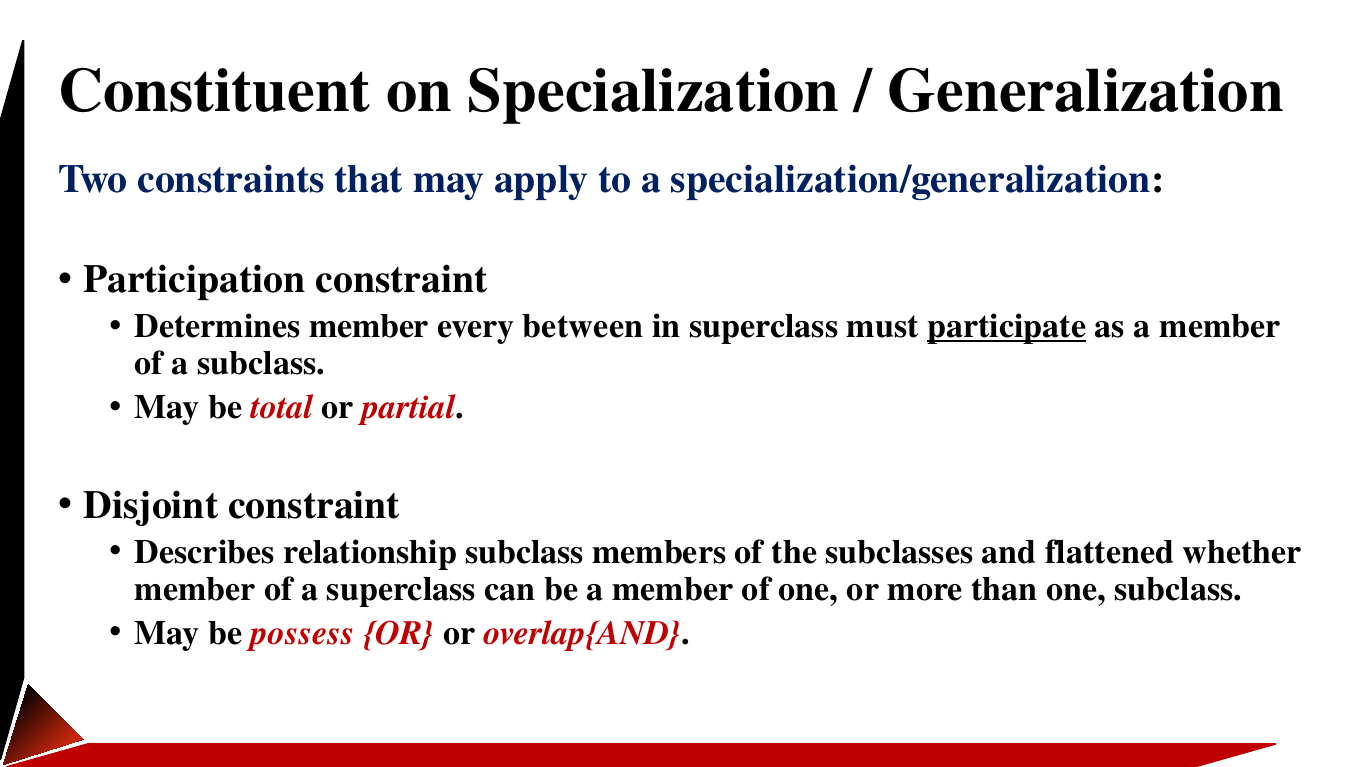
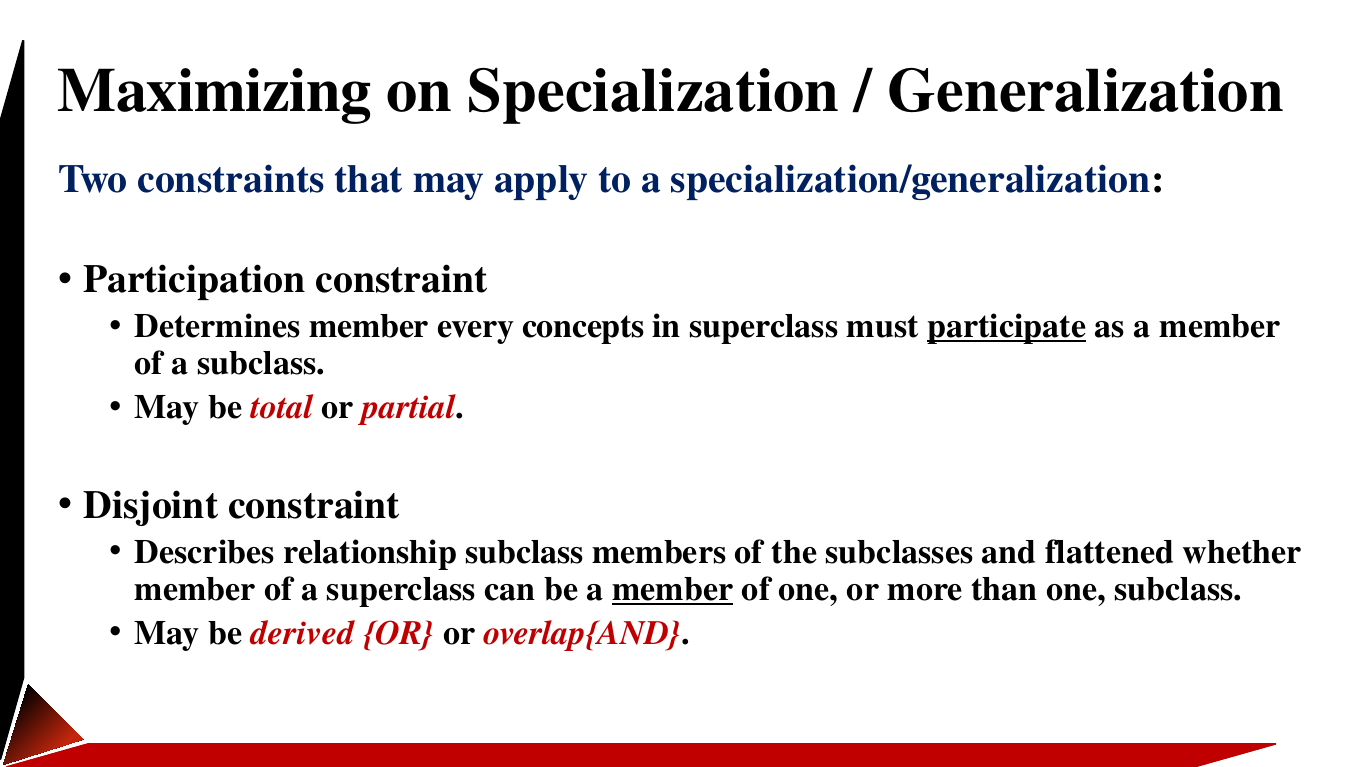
Constituent: Constituent -> Maximizing (215, 91)
between: between -> concepts (583, 327)
member underline: none -> present (673, 589)
possess: possess -> derived (303, 633)
